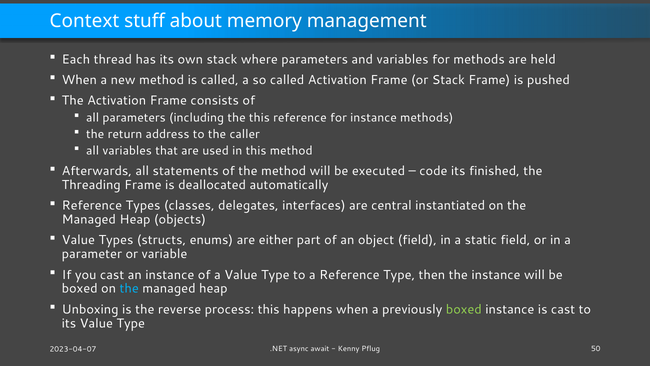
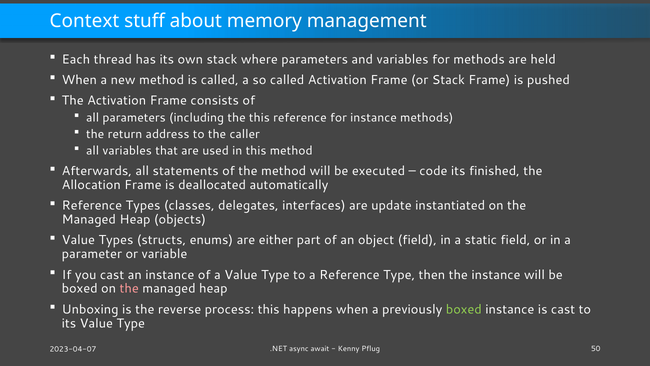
Threading: Threading -> Allocation (91, 185)
central: central -> update (391, 205)
the colour: light blue -> pink (129, 288)
